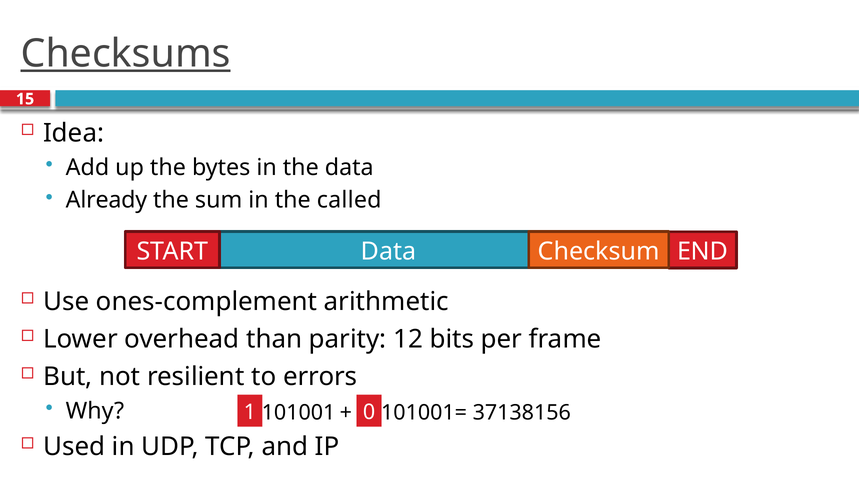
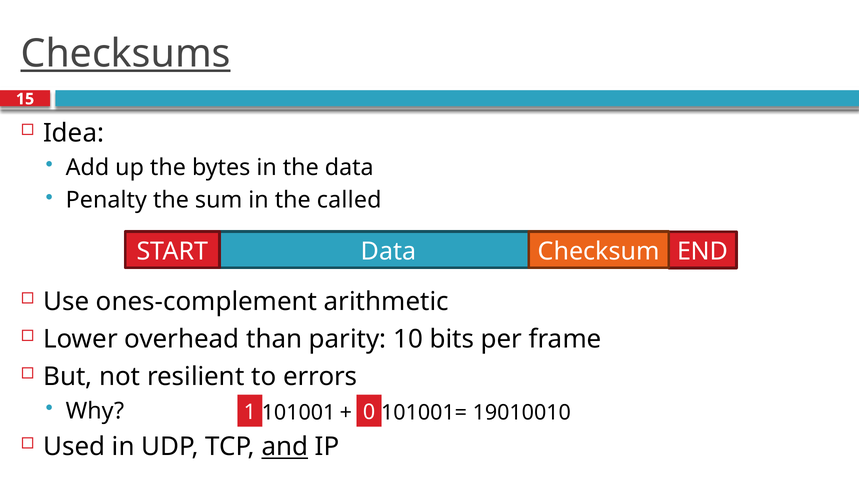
Already: Already -> Penalty (106, 200)
12: 12 -> 10 (408, 339)
37138156: 37138156 -> 19010010 (522, 413)
and underline: none -> present (285, 447)
